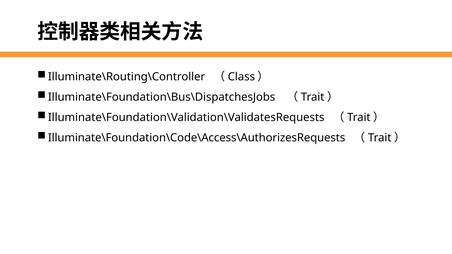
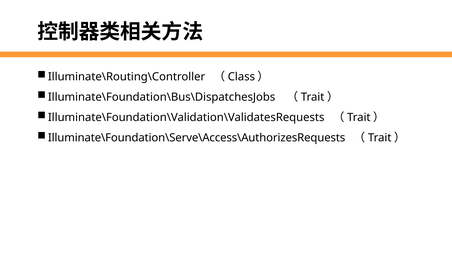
Illuminate\Foundation\Code\Access\AuthorizesRequests: Illuminate\Foundation\Code\Access\AuthorizesRequests -> Illuminate\Foundation\Serve\Access\AuthorizesRequests (197, 138)
